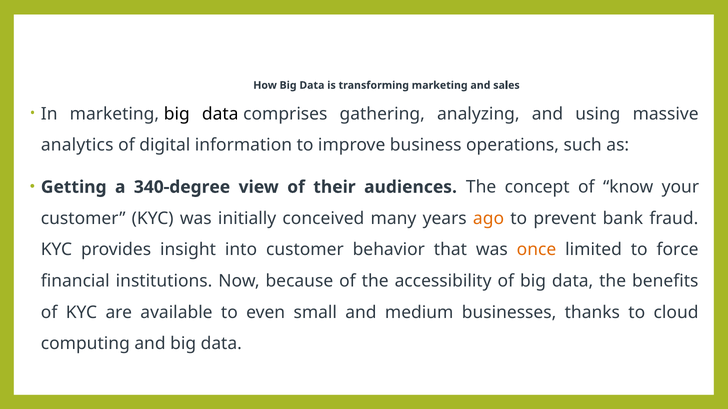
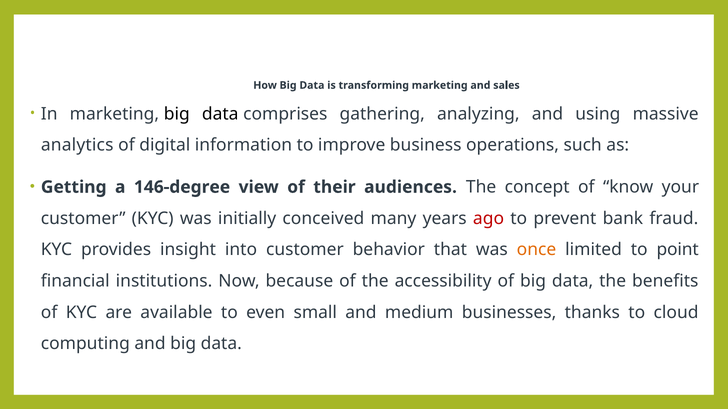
340-degree: 340-degree -> 146-degree (182, 187)
ago colour: orange -> red (489, 219)
force: force -> point (678, 250)
